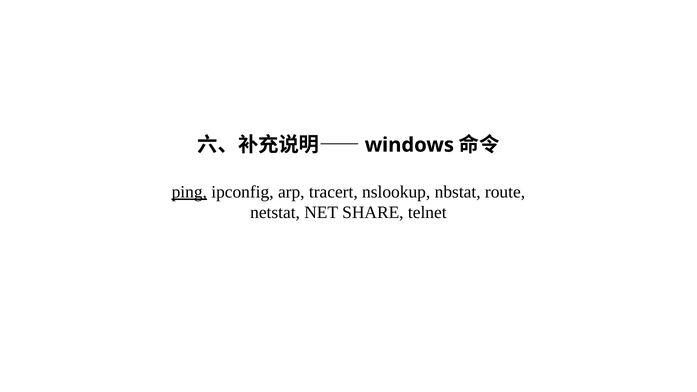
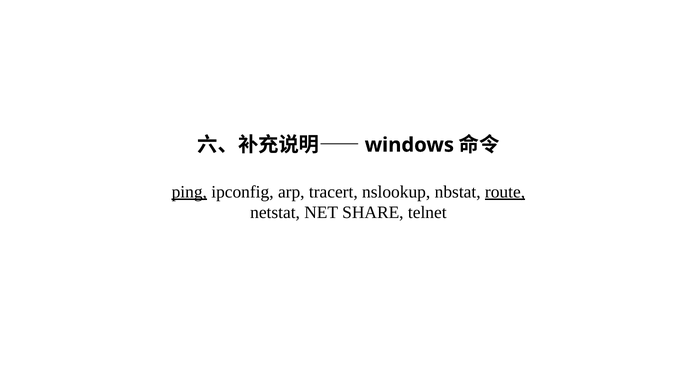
route underline: none -> present (505, 192)
